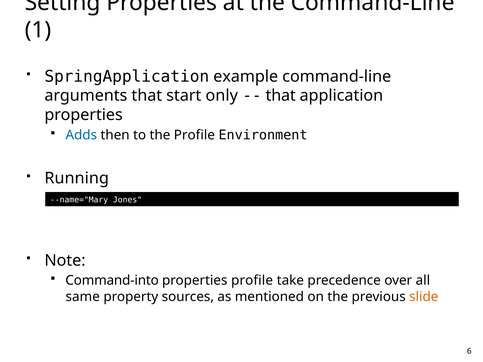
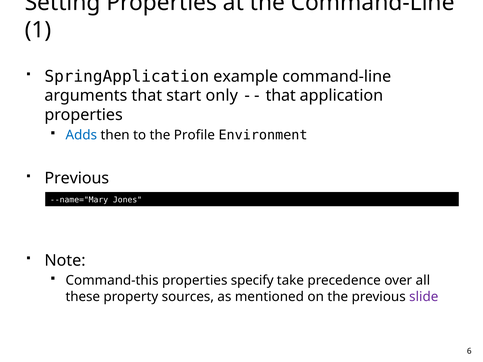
Running: Running -> Previous (77, 178)
Command-into: Command-into -> Command-this (112, 281)
properties profile: profile -> specify (252, 281)
same: same -> these (83, 297)
slide colour: orange -> purple (424, 297)
